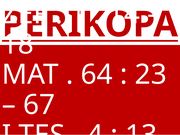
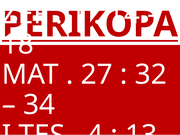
64: 64 -> 27 (97, 75)
23: 23 -> 32 (151, 75)
67: 67 -> 34 (39, 105)
